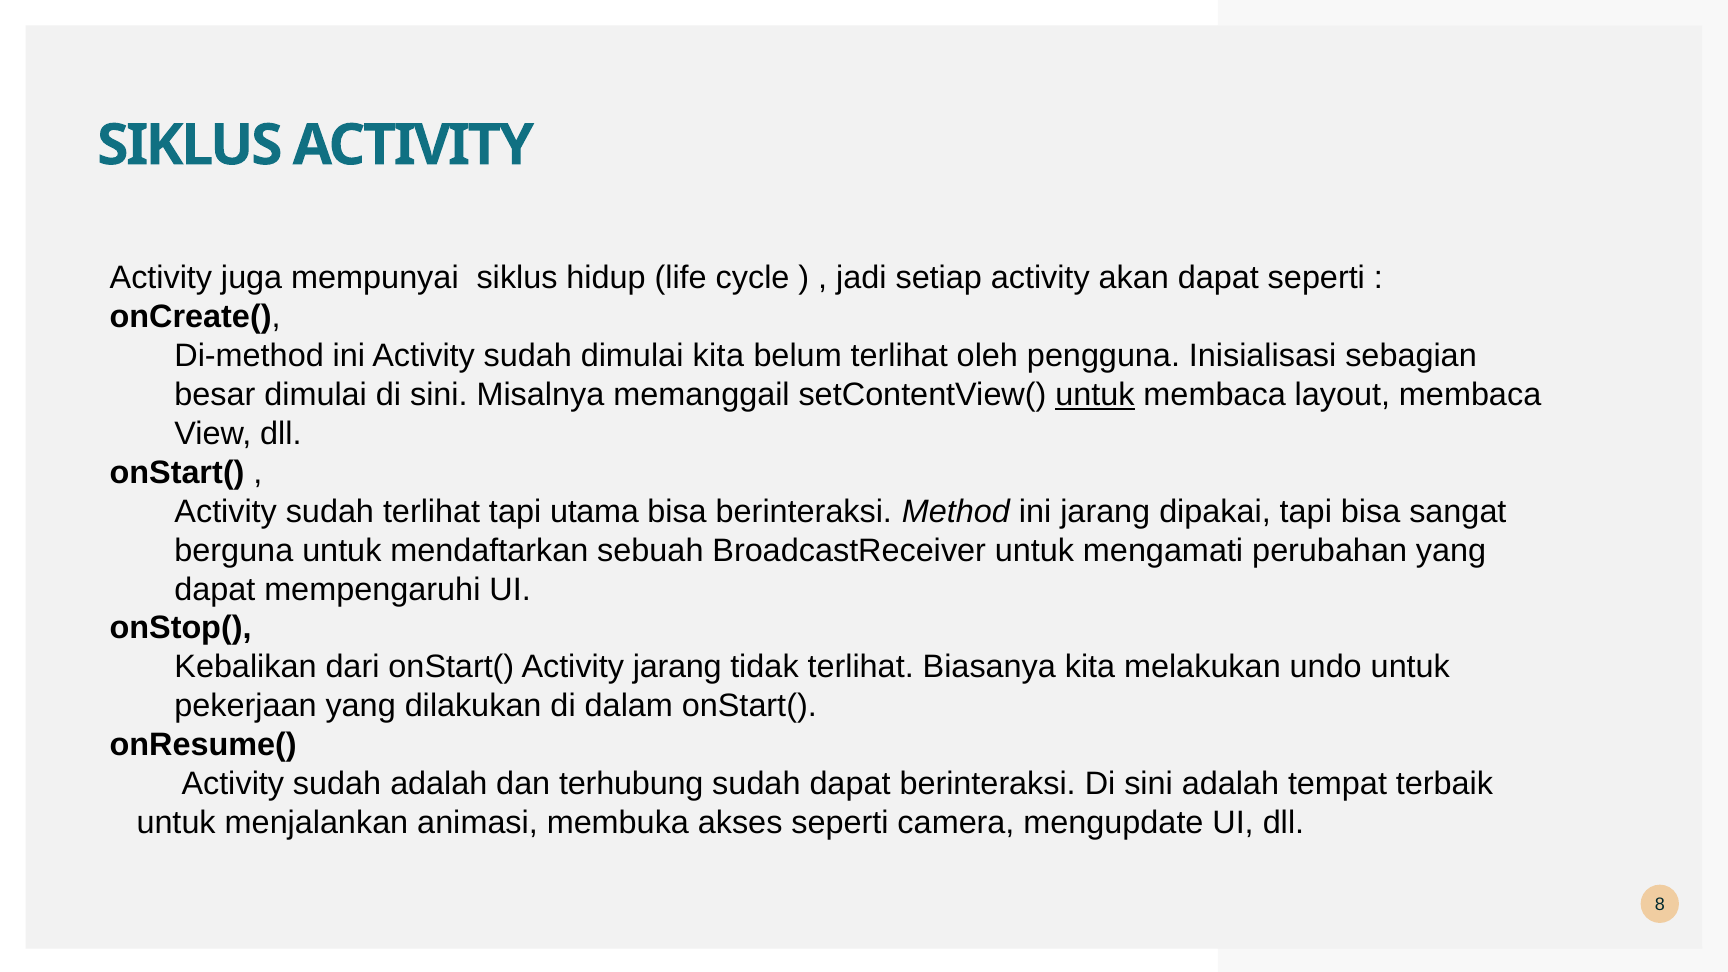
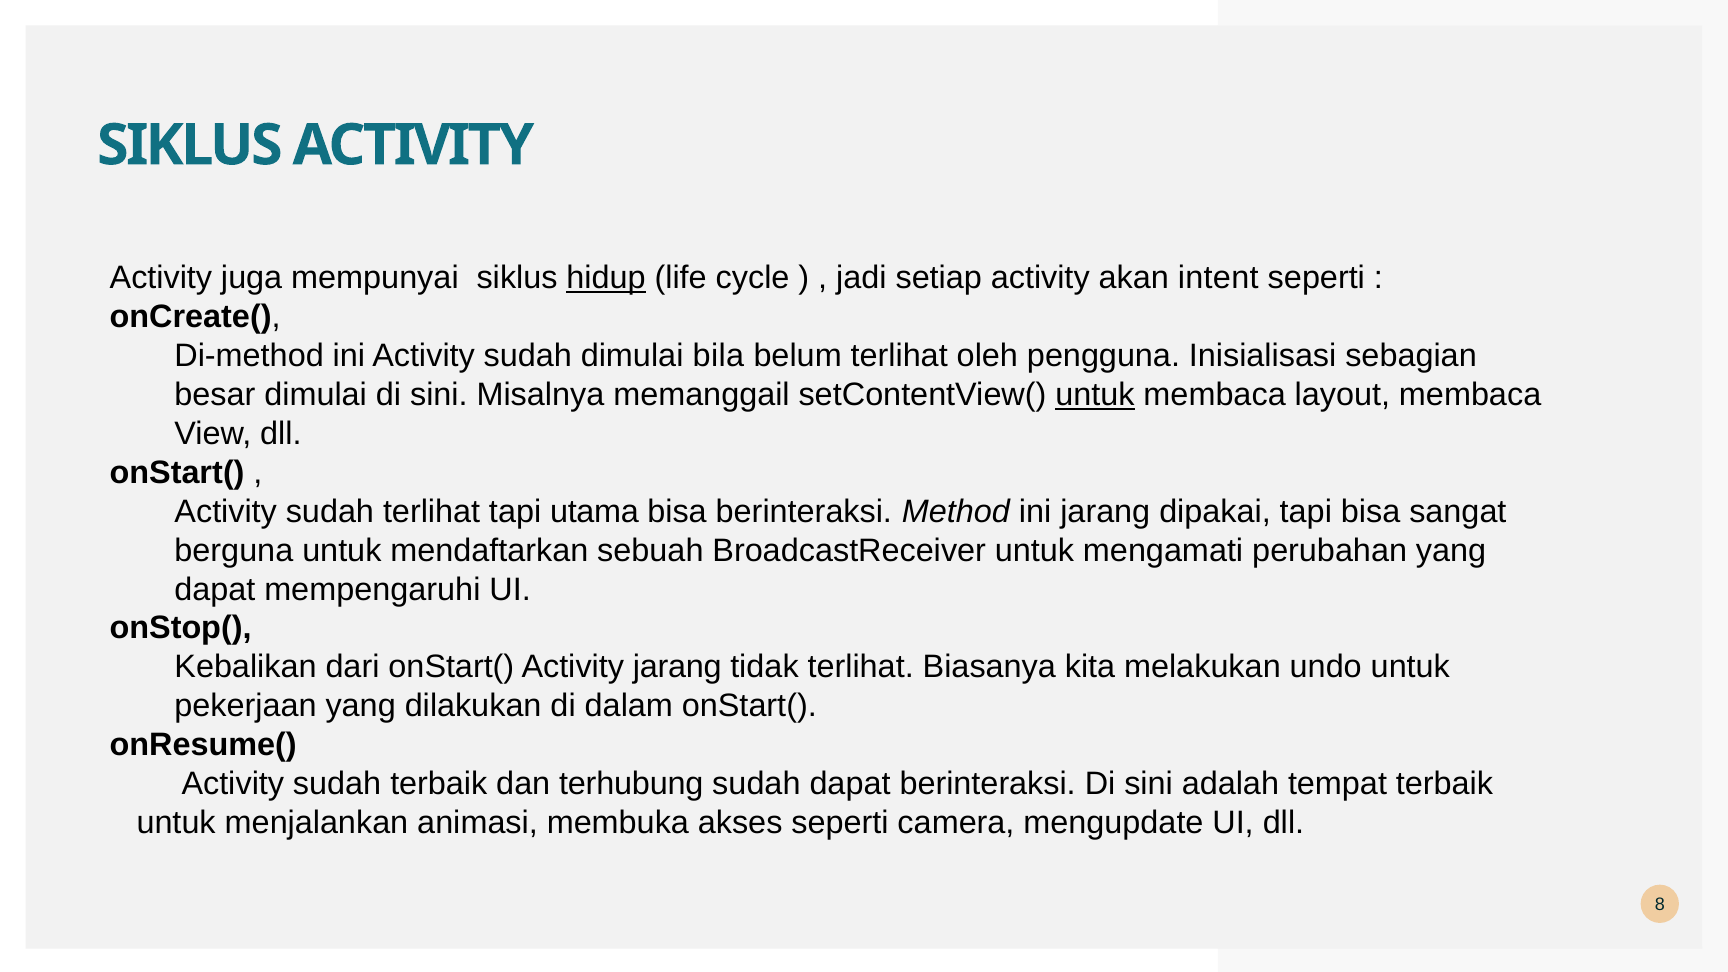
hidup underline: none -> present (606, 278)
akan dapat: dapat -> intent (1218, 278)
dimulai kita: kita -> bila (718, 356)
sudah adalah: adalah -> terbaik (439, 784)
